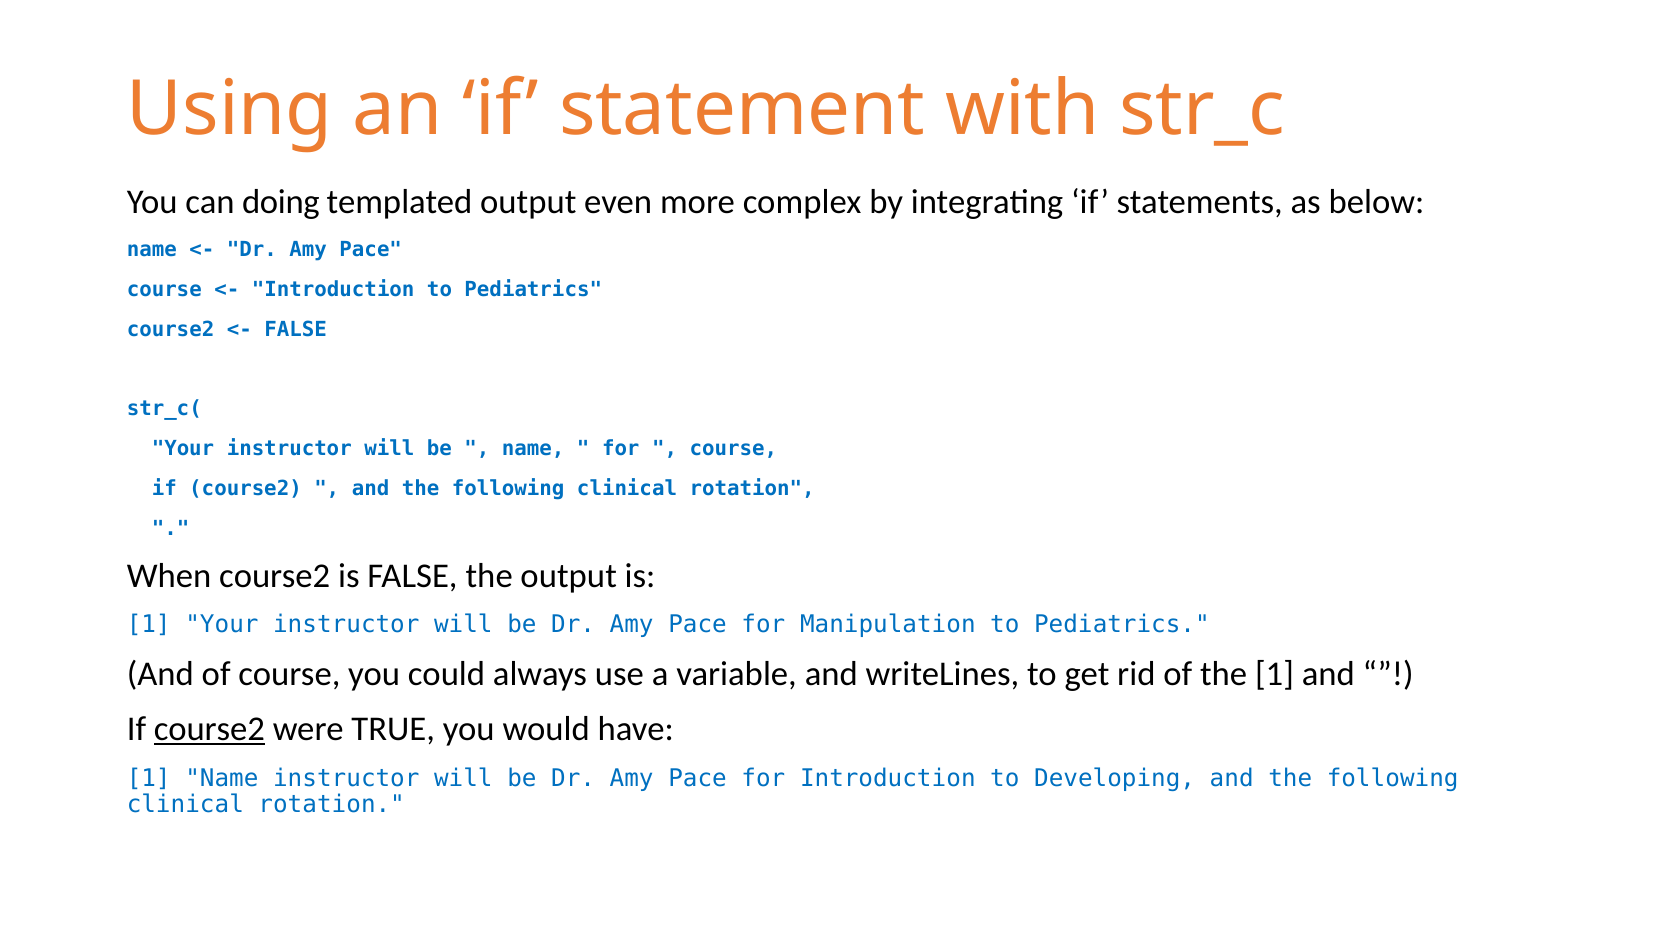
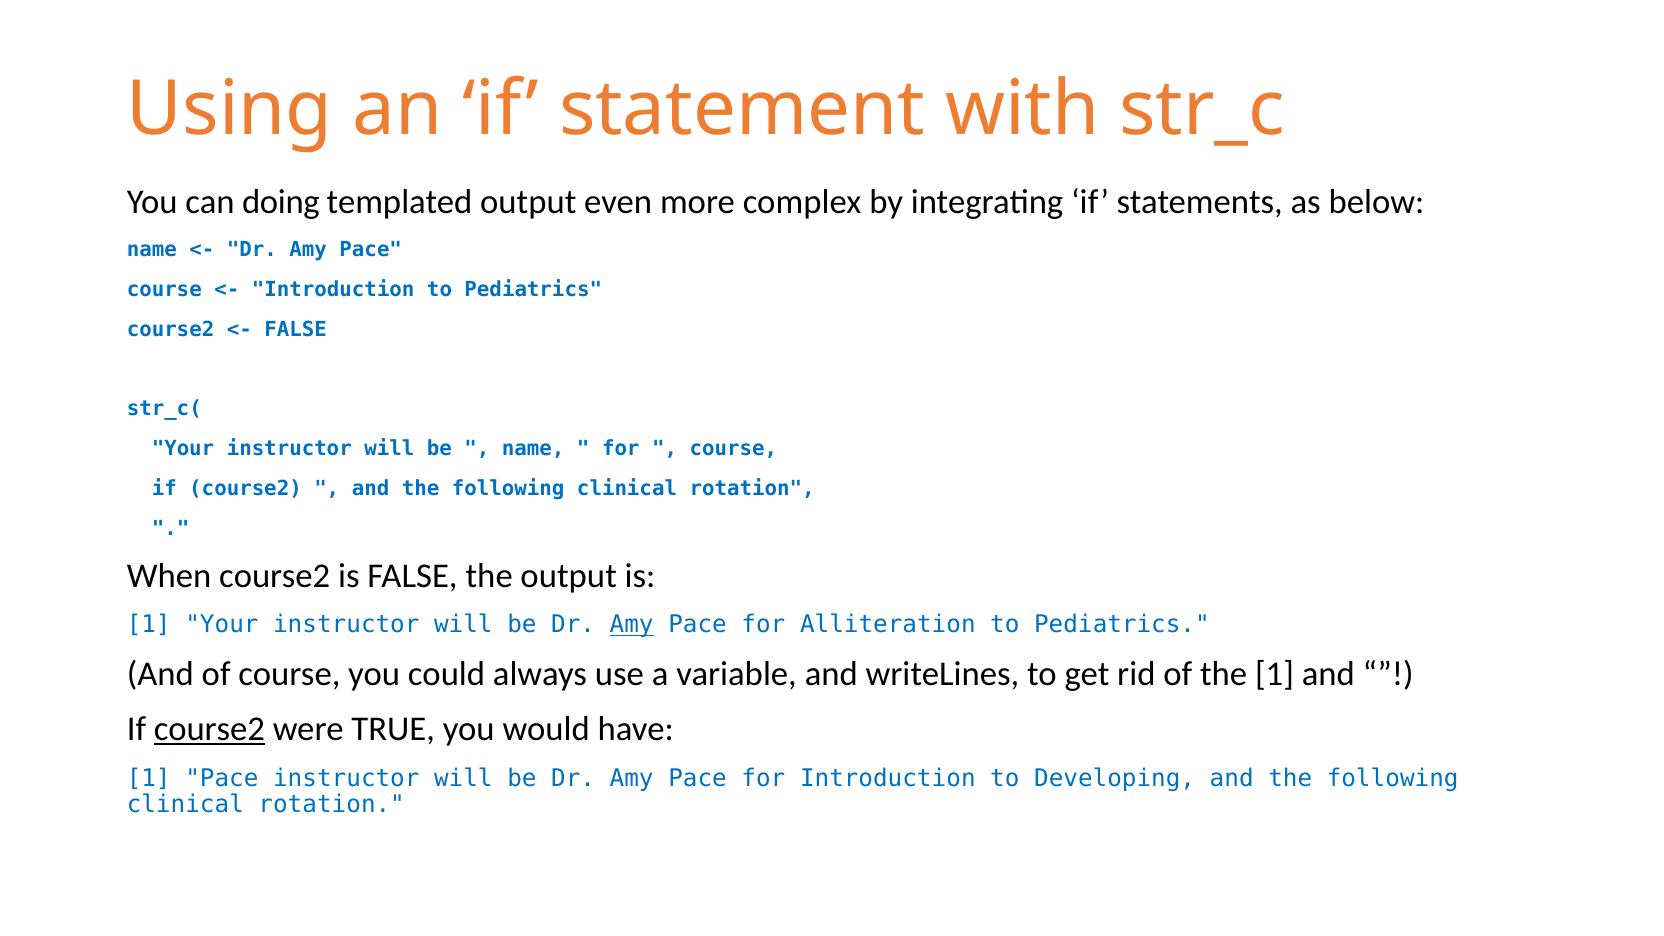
Amy underline: none -> present (632, 625)
Manipulation: Manipulation -> Alliteration (888, 625)
1 Name: Name -> Pace (222, 778)
